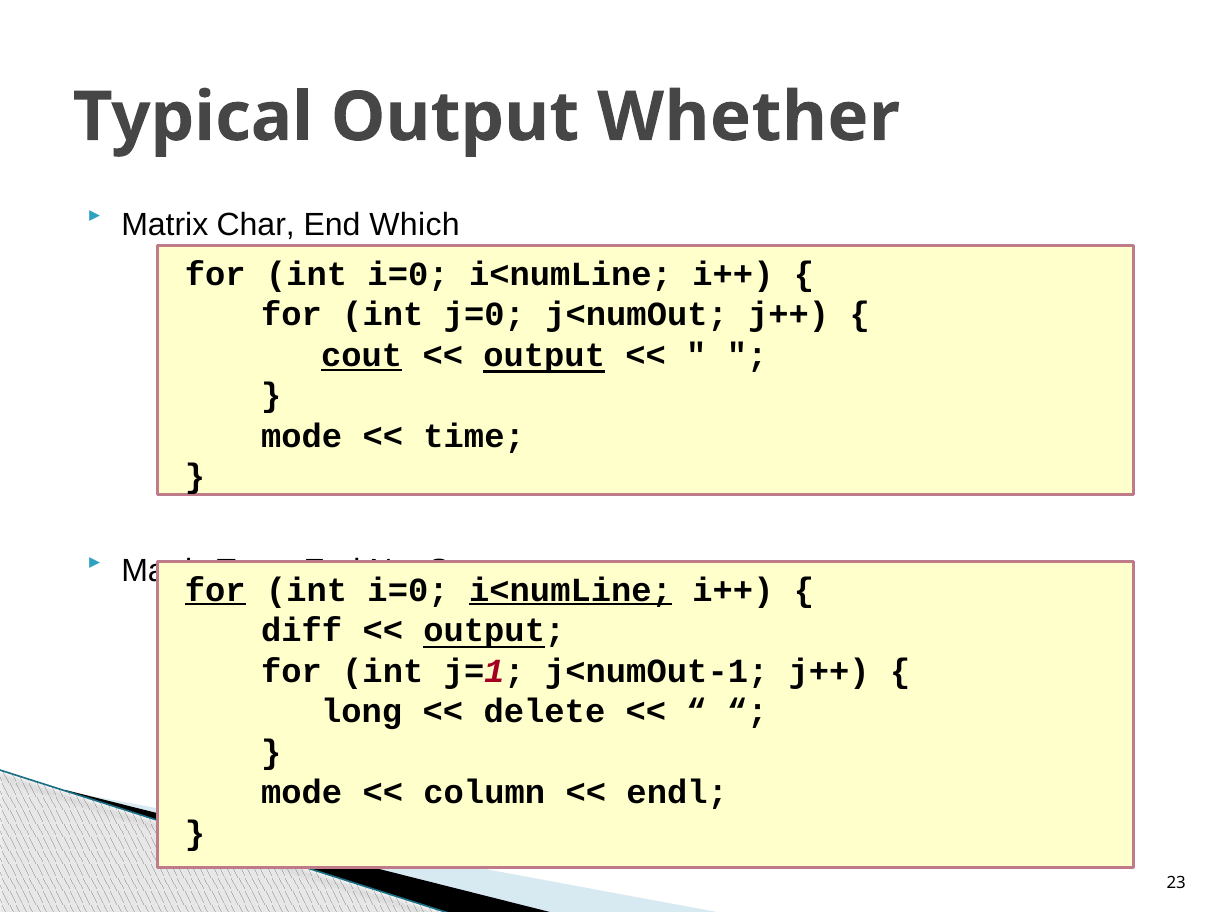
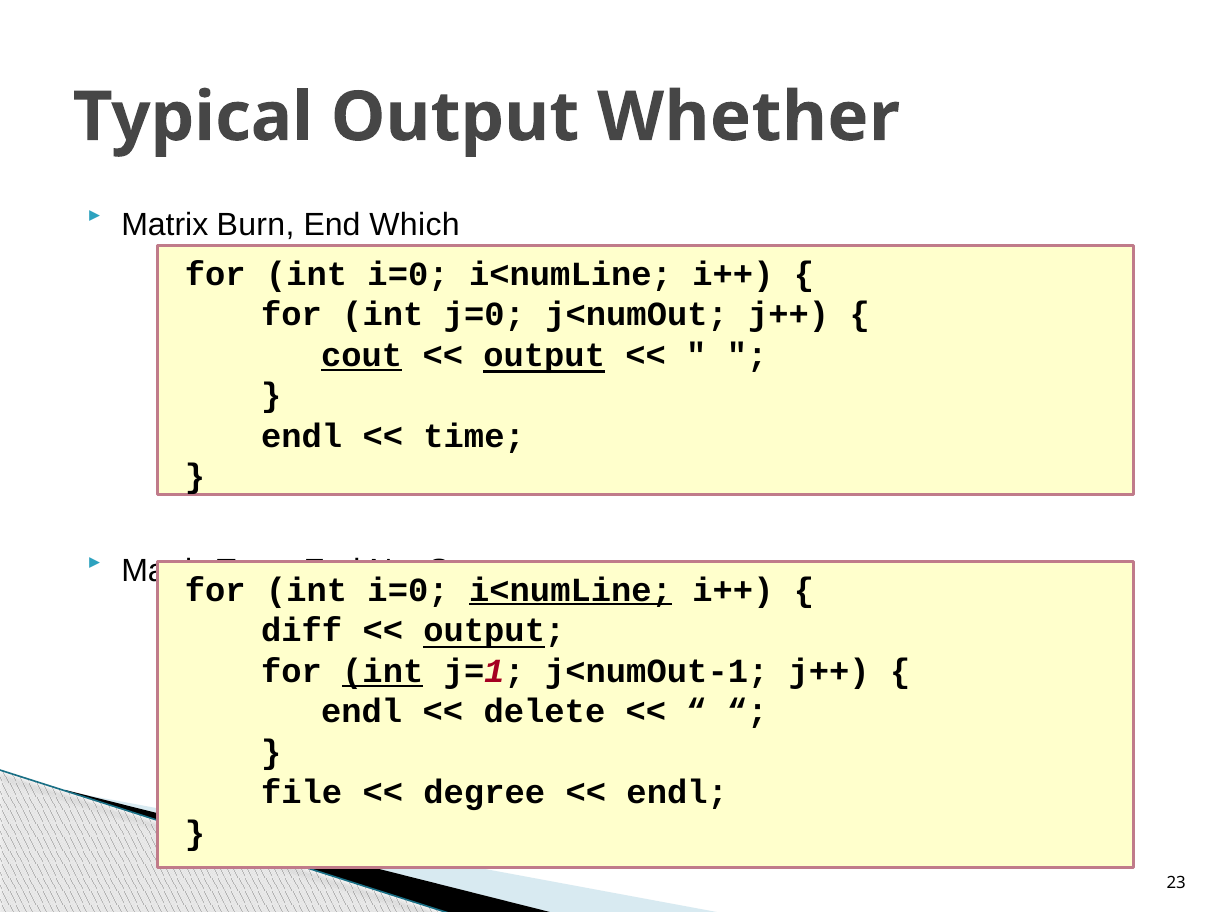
Char: Char -> Burn (256, 224)
mode: mode -> endl (302, 436)
for underline: present -> none (215, 589)
int underline: none -> present (383, 670)
long: long -> endl (362, 711)
mode: mode -> file (302, 792)
column: column -> degree (484, 792)
